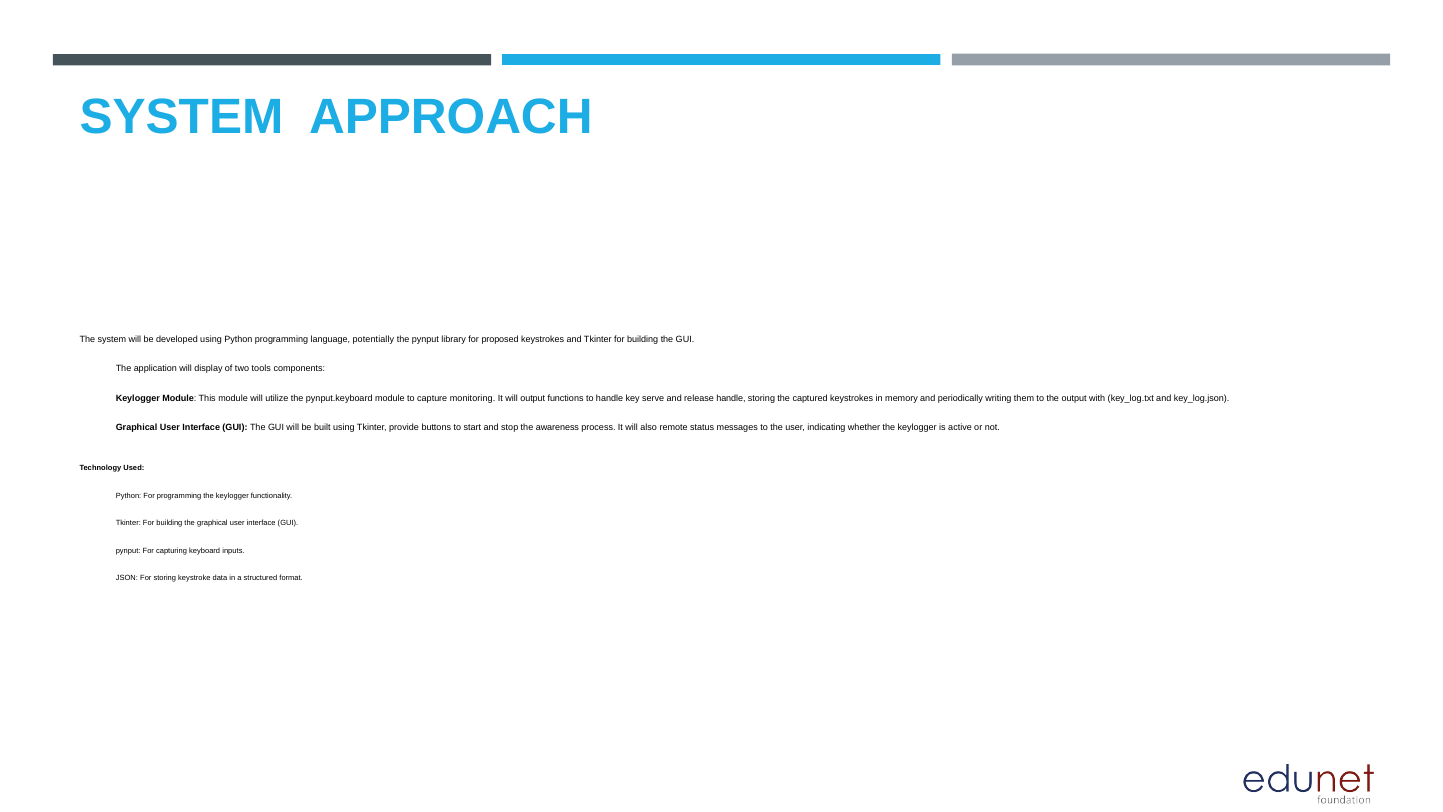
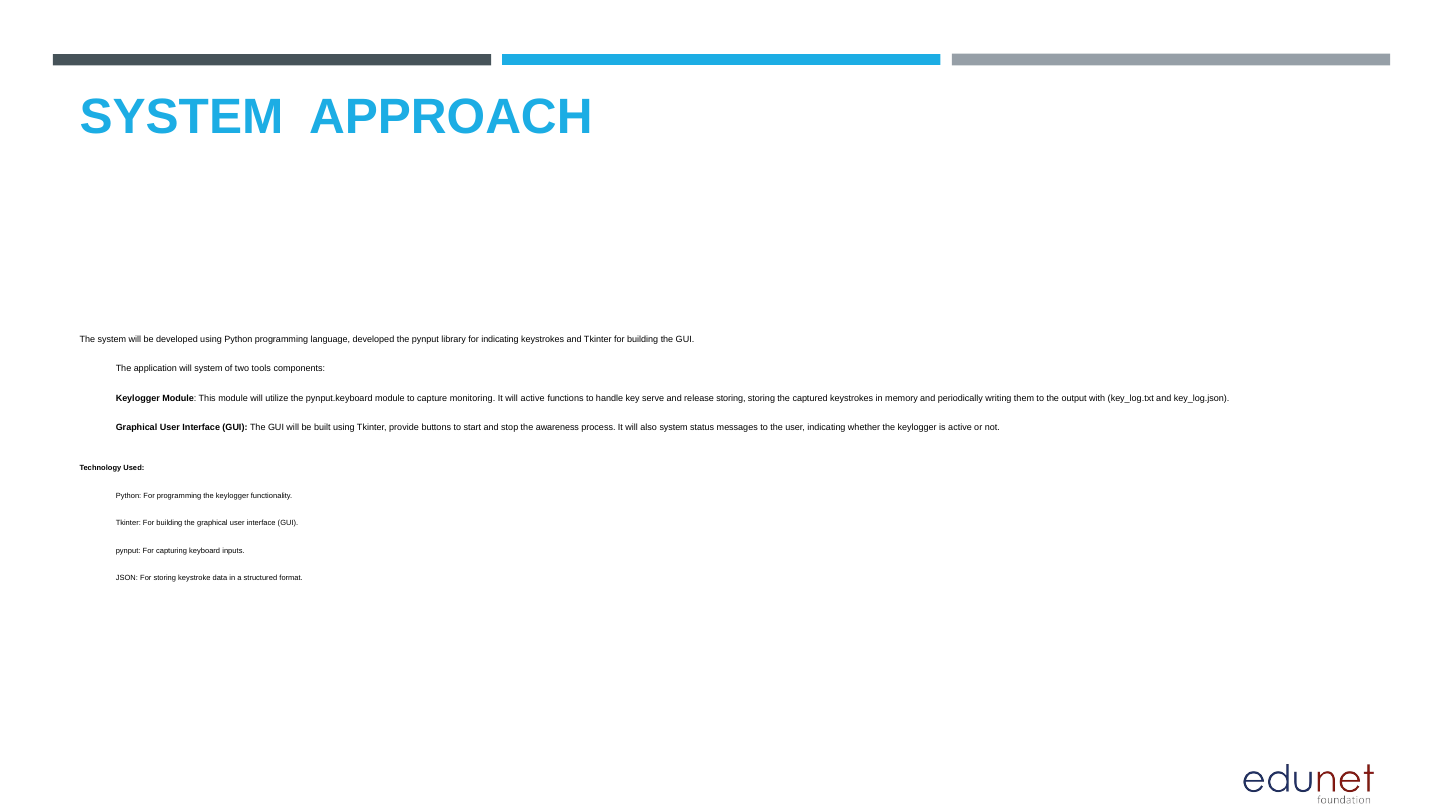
language potentially: potentially -> developed (373, 339)
for proposed: proposed -> indicating (500, 339)
will display: display -> system (209, 369)
will output: output -> active (533, 398)
release handle: handle -> storing (731, 398)
also remote: remote -> system (674, 428)
